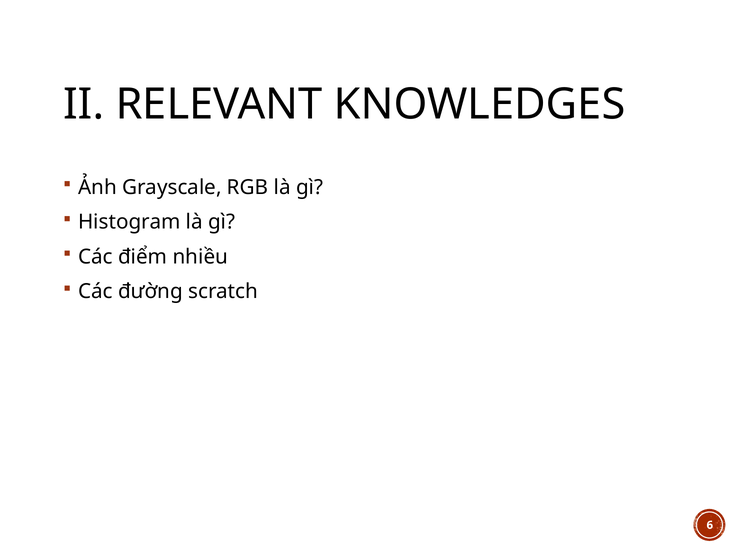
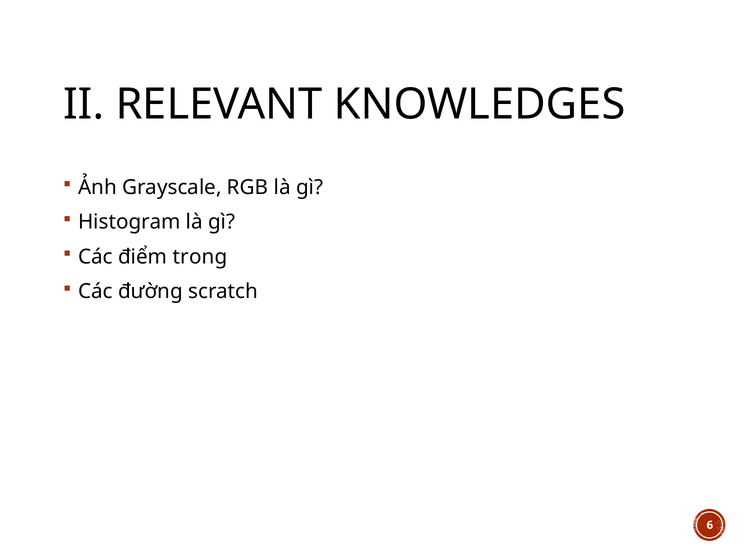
nhiều: nhiều -> trong (200, 257)
